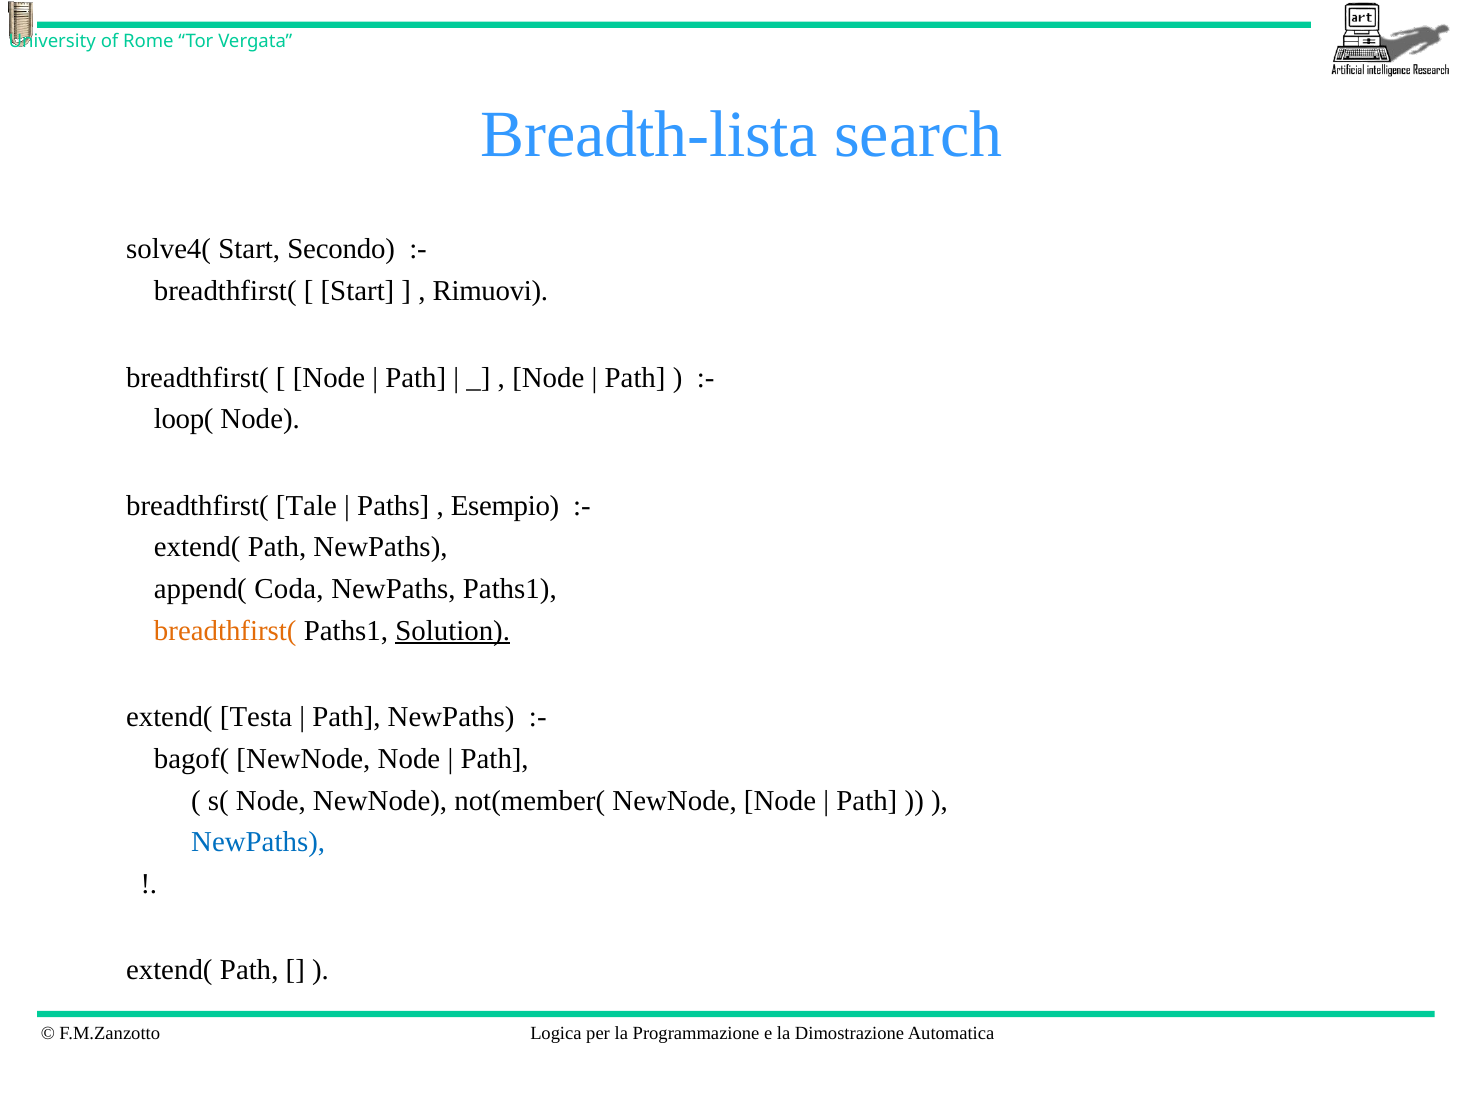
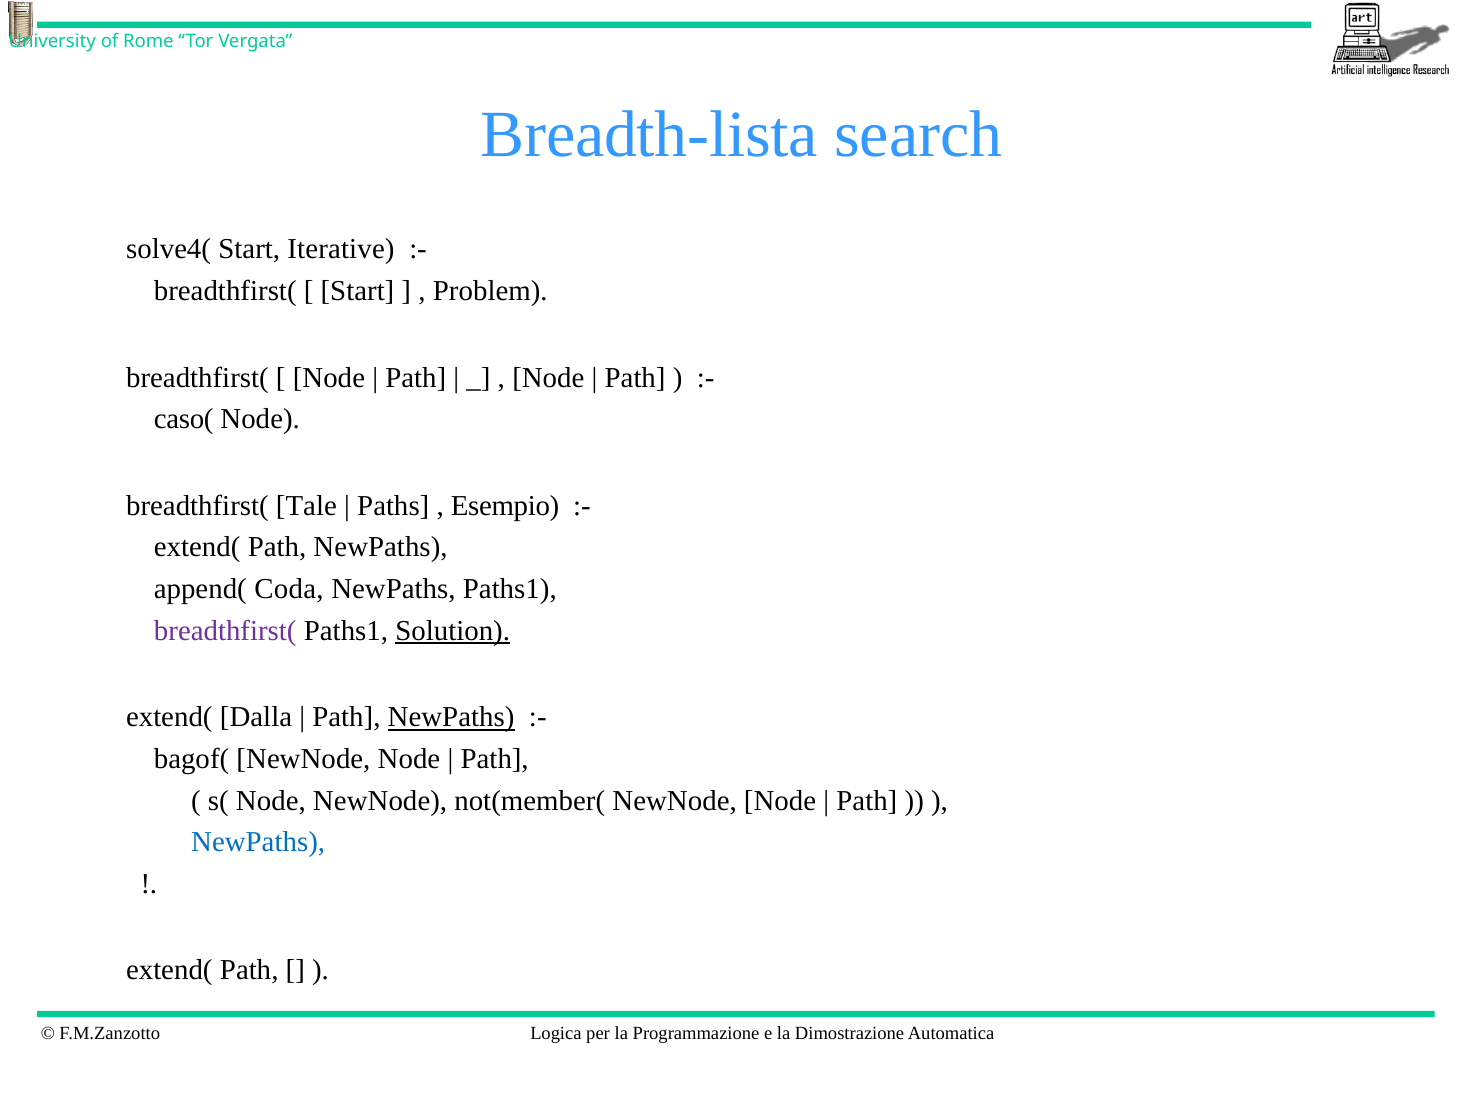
Secondo: Secondo -> Iterative (341, 249)
Rimuovi: Rimuovi -> Problem (490, 291)
loop(: loop( -> caso( (184, 419)
breadthfirst( colour: orange -> purple (225, 631)
Testa: Testa -> Dalla (256, 717)
NewPaths underline: none -> present (451, 717)
